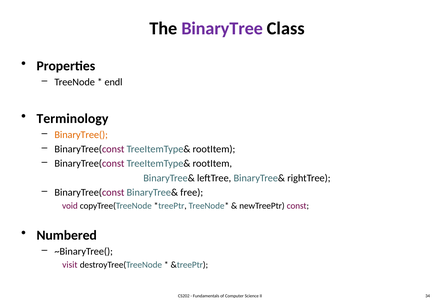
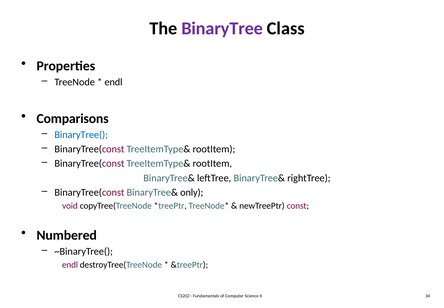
Terminology: Terminology -> Comparisons (73, 118)
BinaryTree( colour: orange -> blue (81, 135)
free: free -> only (192, 192)
visit: visit -> endl (70, 264)
